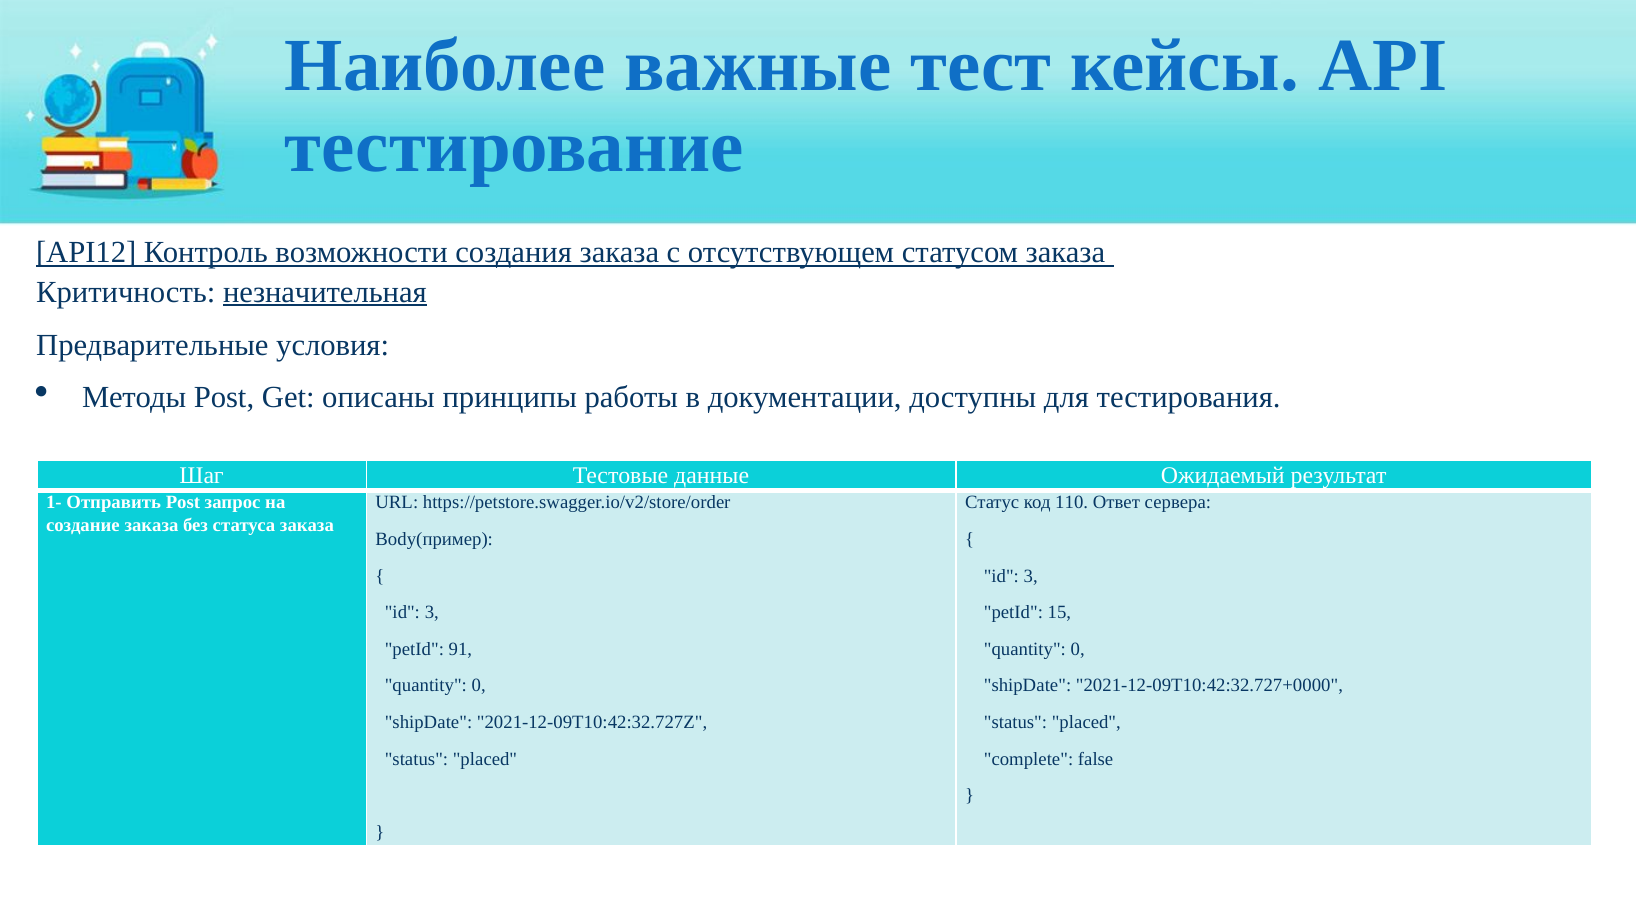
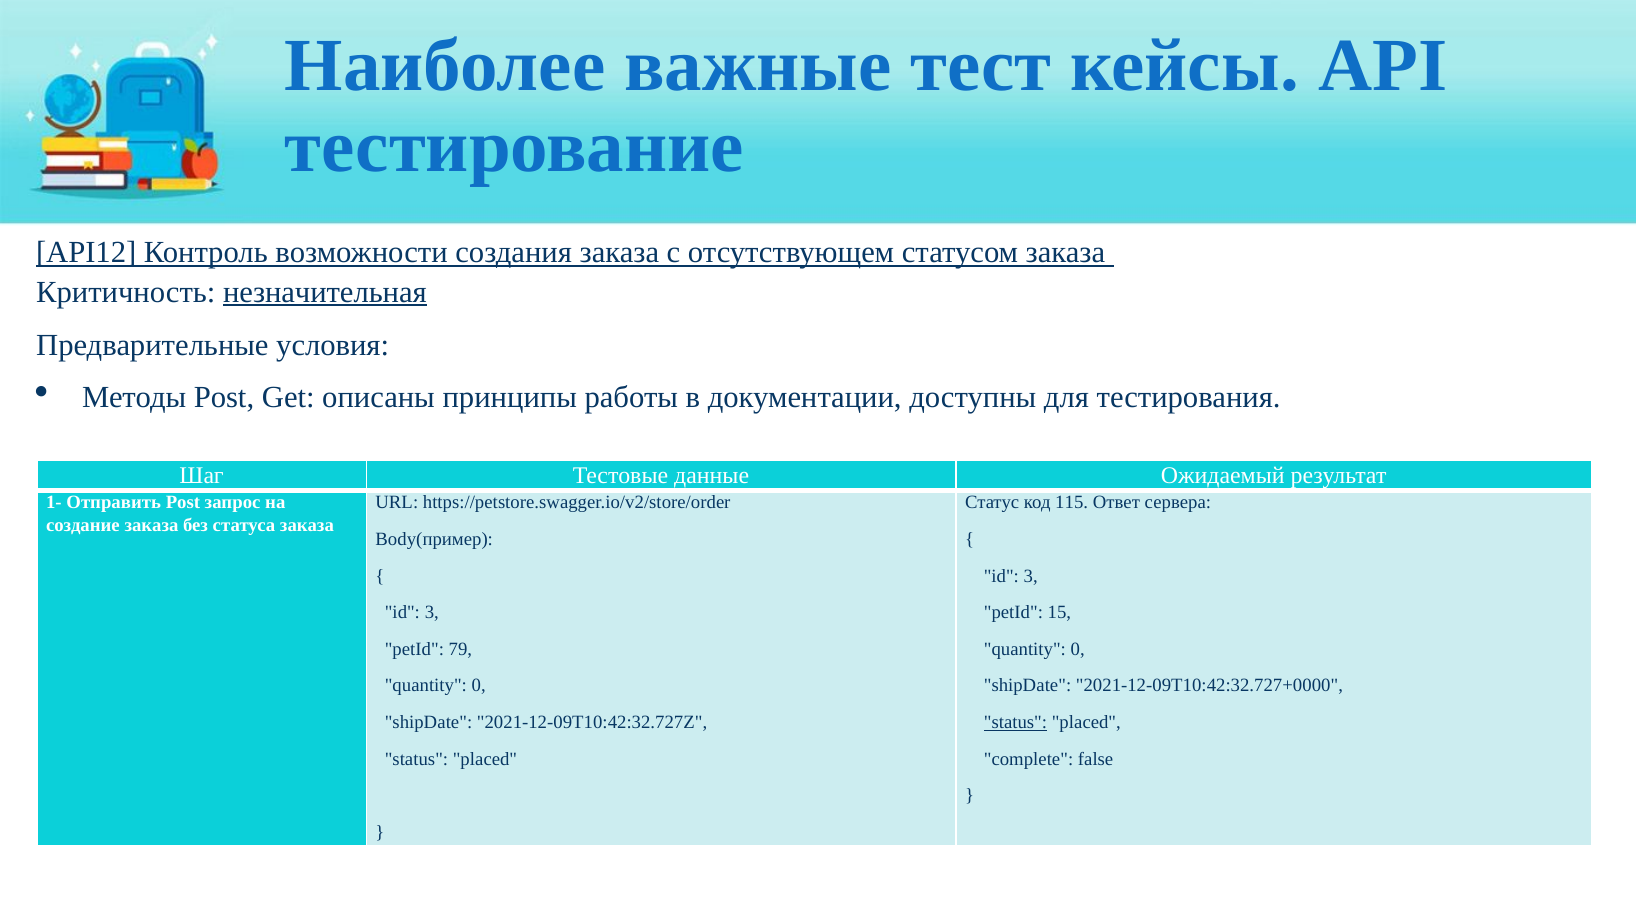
110: 110 -> 115 (1072, 503)
91: 91 -> 79 (460, 649)
status underline: none -> present (1015, 723)
